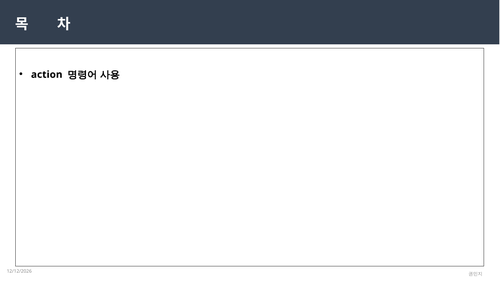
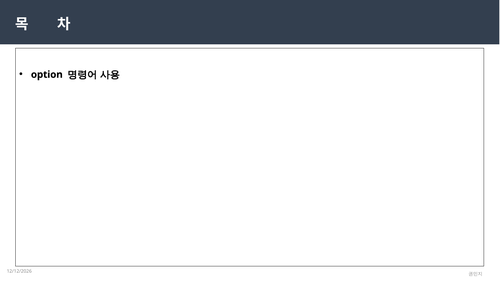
action: action -> option (47, 75)
